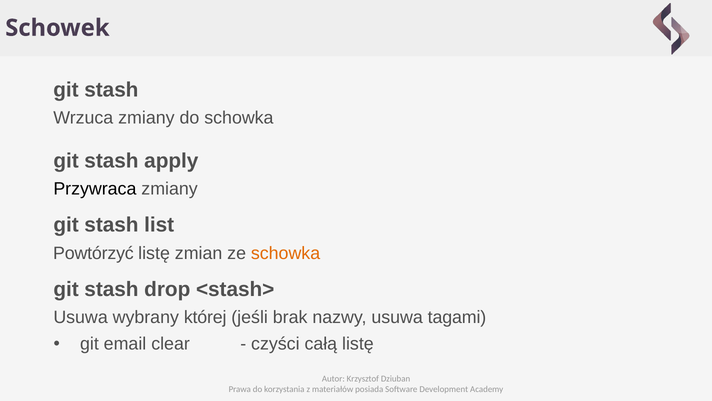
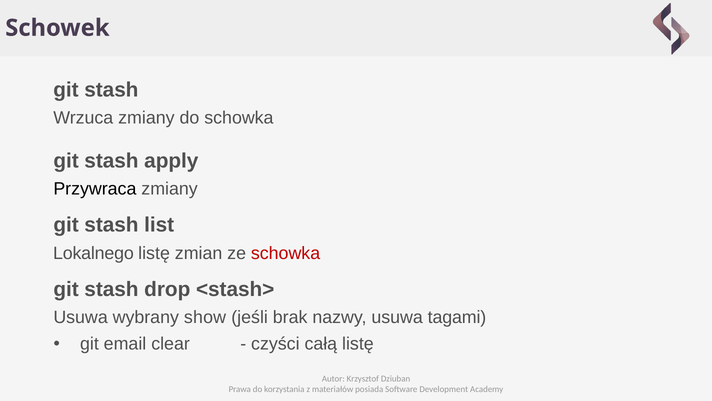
Powtórzyć: Powtórzyć -> Lokalnego (93, 253)
schowka colour: orange -> red (286, 253)
której: której -> show (205, 317)
